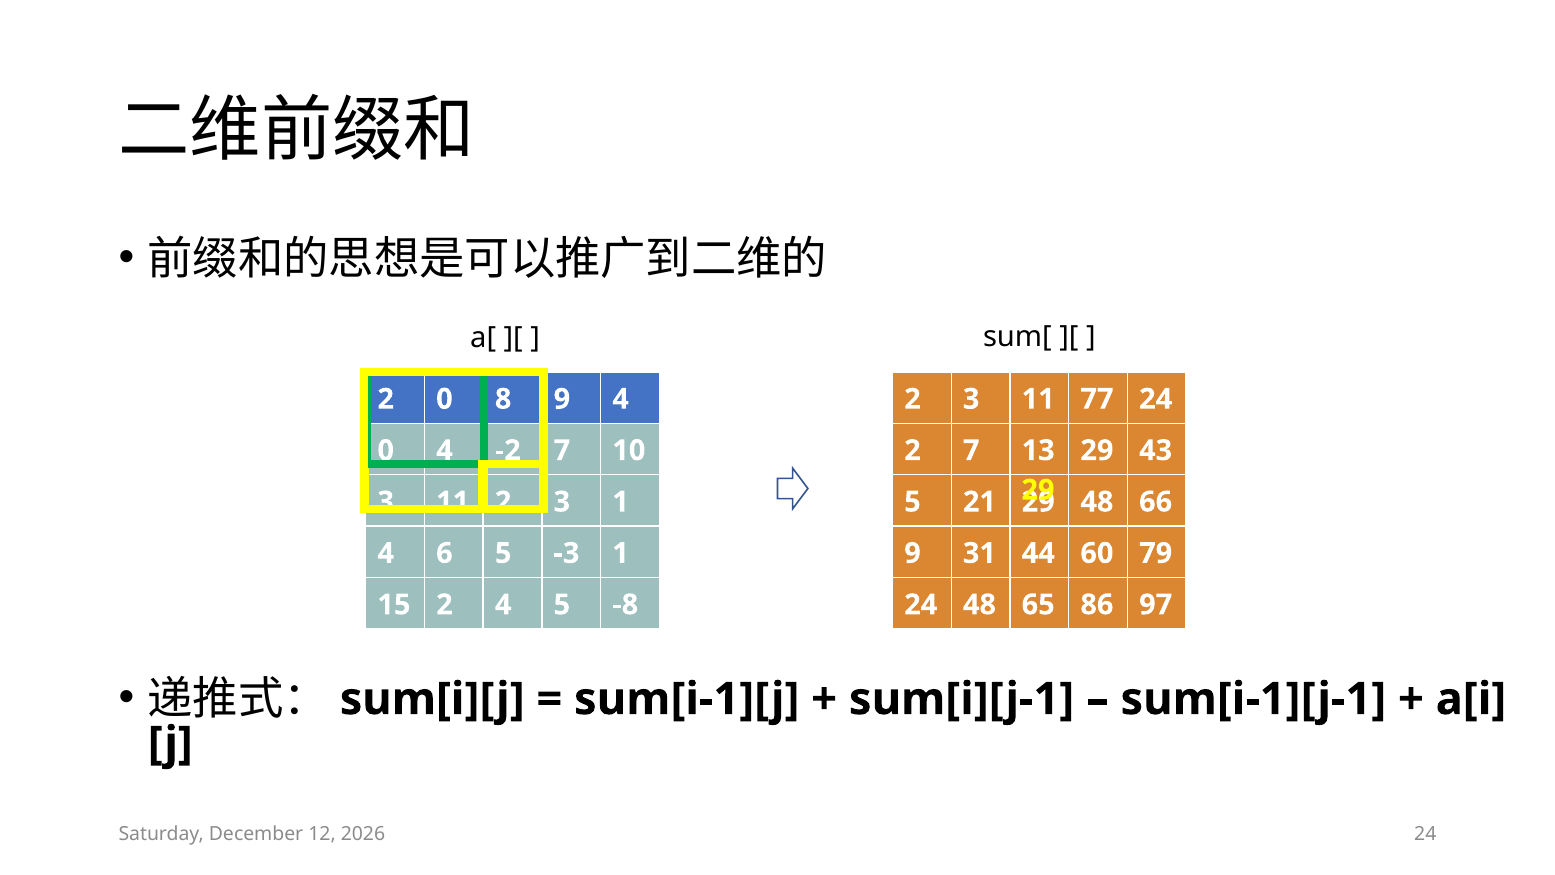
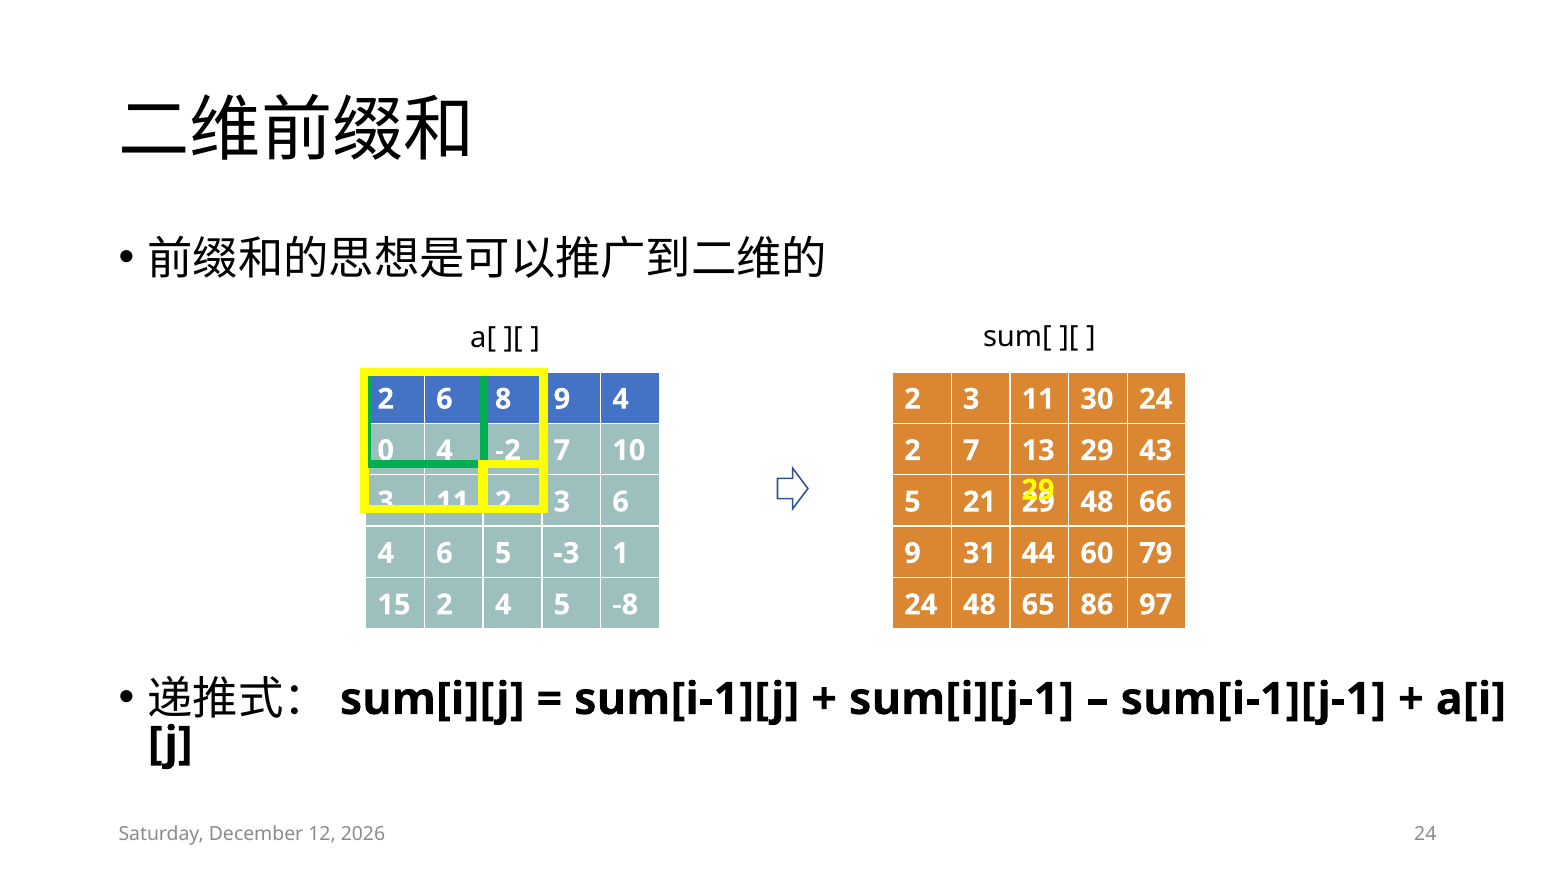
2 0: 0 -> 6 (444, 399)
77: 77 -> 30 (1097, 399)
3 1: 1 -> 6 (621, 502)
